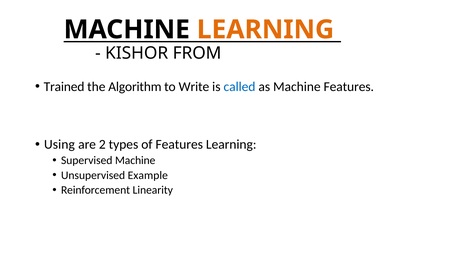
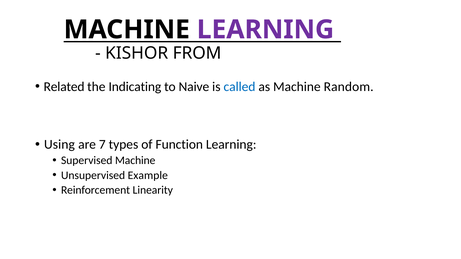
LEARNING colour: orange -> purple (265, 30)
Trained: Trained -> Related (64, 87)
Algorithm: Algorithm -> Indicating (135, 87)
Write: Write -> Naive (194, 87)
Machine Features: Features -> Random (349, 87)
2: 2 -> 7 (102, 145)
of Features: Features -> Function (179, 145)
